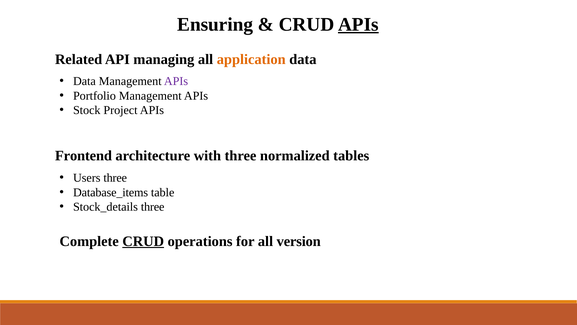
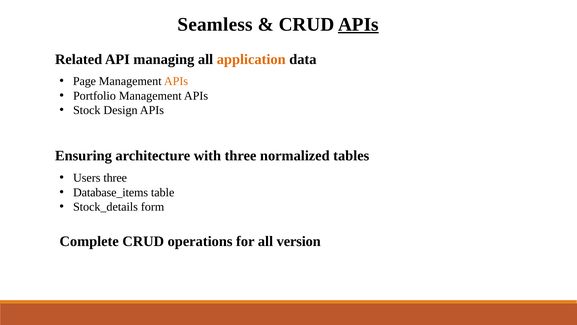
Ensuring: Ensuring -> Seamless (215, 24)
Data: Data -> Page (84, 81)
APIs colour: purple -> orange (176, 81)
Project: Project -> Design (121, 110)
Frontend: Frontend -> Ensuring (83, 156)
Stock_details three: three -> form (153, 207)
CRUD underline: present -> none (143, 241)
